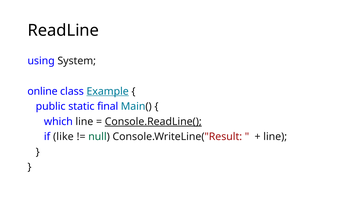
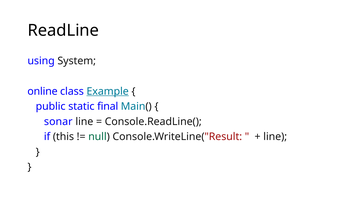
which: which -> sonar (58, 122)
Console.ReadLine( underline: present -> none (153, 122)
like: like -> this (63, 137)
